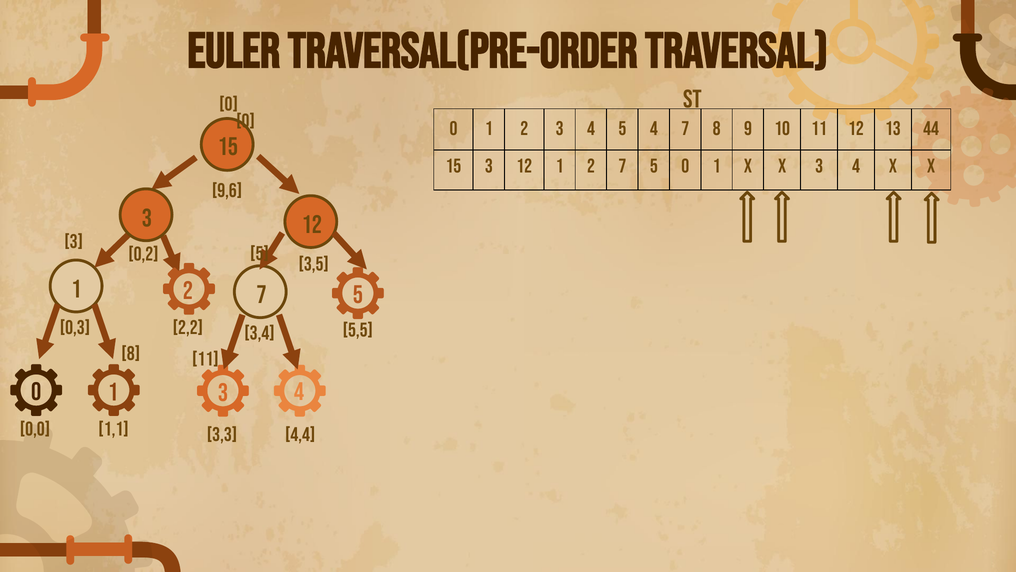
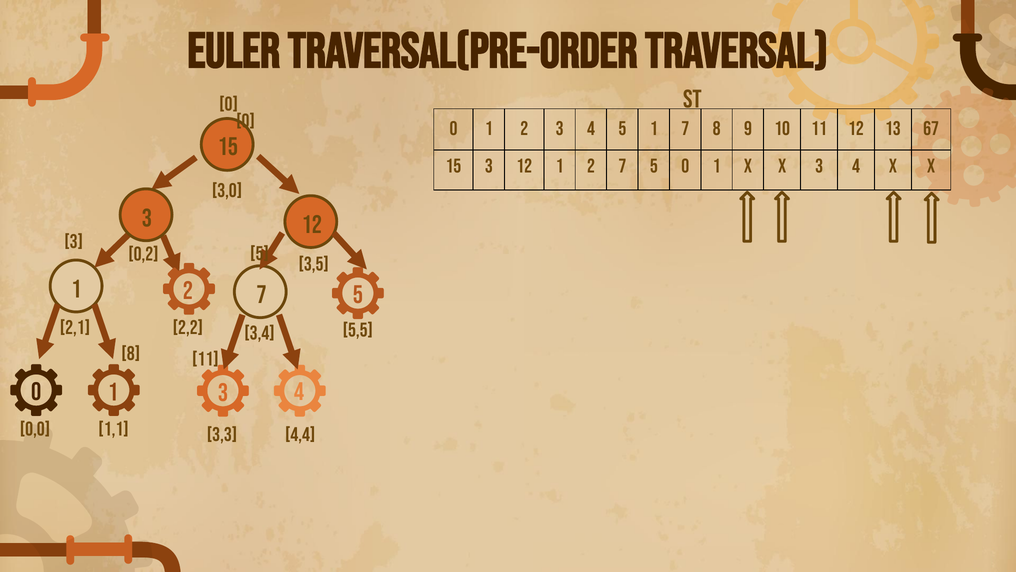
5 4: 4 -> 1 (654, 129)
44: 44 -> 67 (931, 129)
9,6: 9,6 -> 3,0 (227, 191)
0,3: 0,3 -> 2,1 (75, 327)
